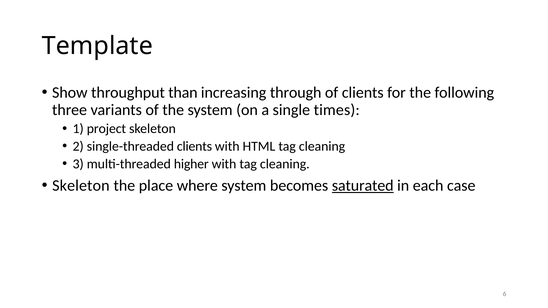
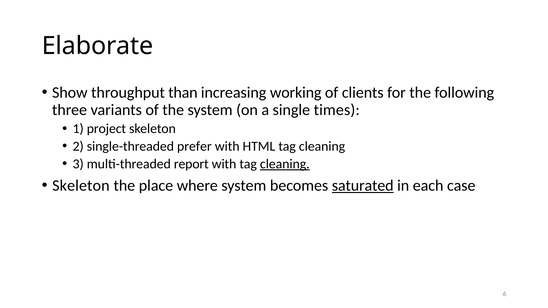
Template: Template -> Elaborate (97, 46)
through: through -> working (296, 93)
single-threaded clients: clients -> prefer (194, 146)
higher: higher -> report (191, 164)
cleaning underline: none -> present (285, 164)
